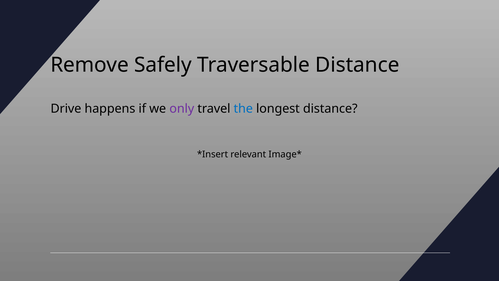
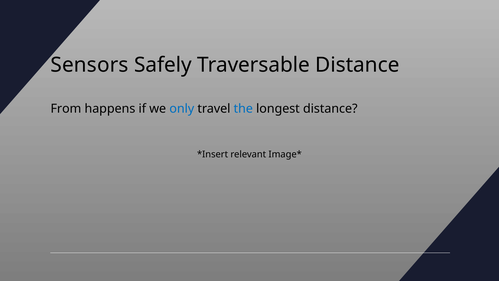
Remove: Remove -> Sensors (90, 65)
Drive: Drive -> From (66, 109)
only colour: purple -> blue (182, 109)
